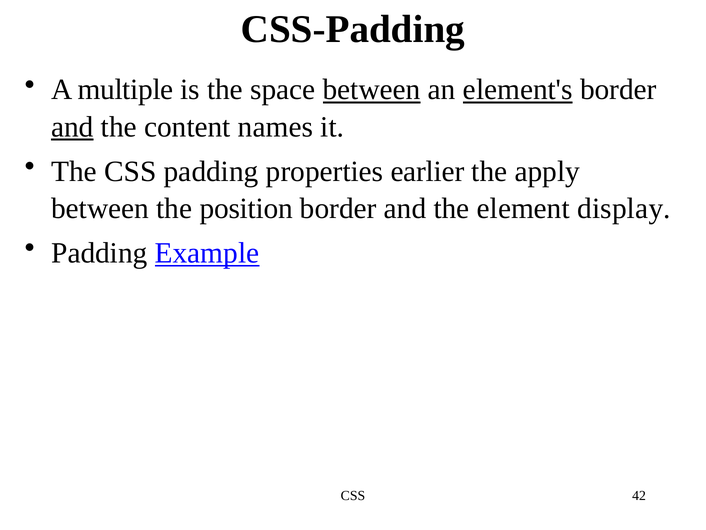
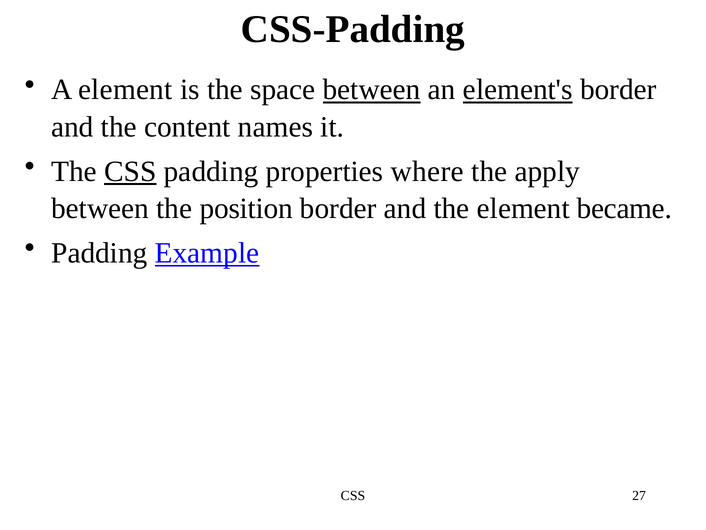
A multiple: multiple -> element (125, 90)
and underline: present -> none (72, 127)
CSS underline: none -> present (130, 171)
earlier: earlier -> where (427, 171)
display: display -> became (624, 208)
42: 42 -> 27 (639, 495)
